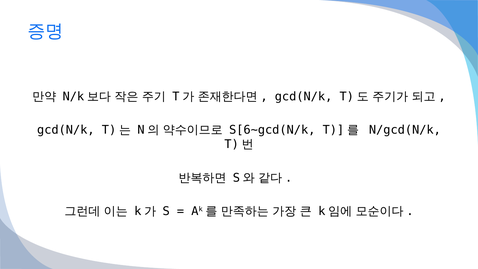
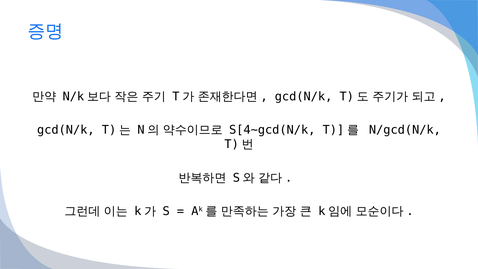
S[6~gcd(N/k: S[6~gcd(N/k -> S[4~gcd(N/k (272, 130)
